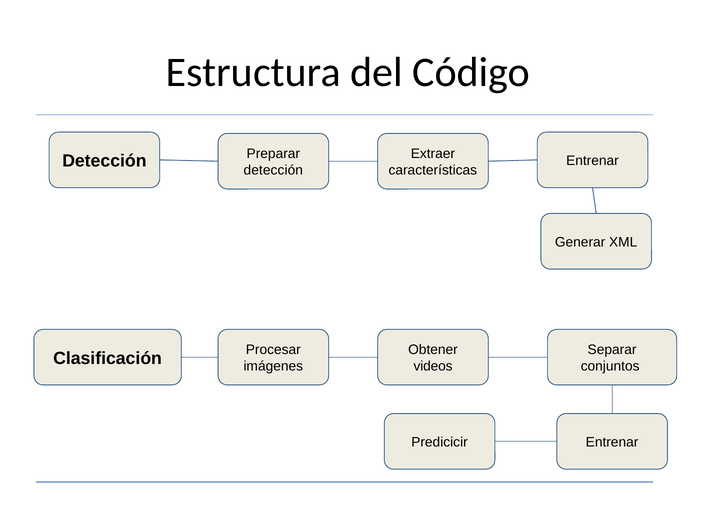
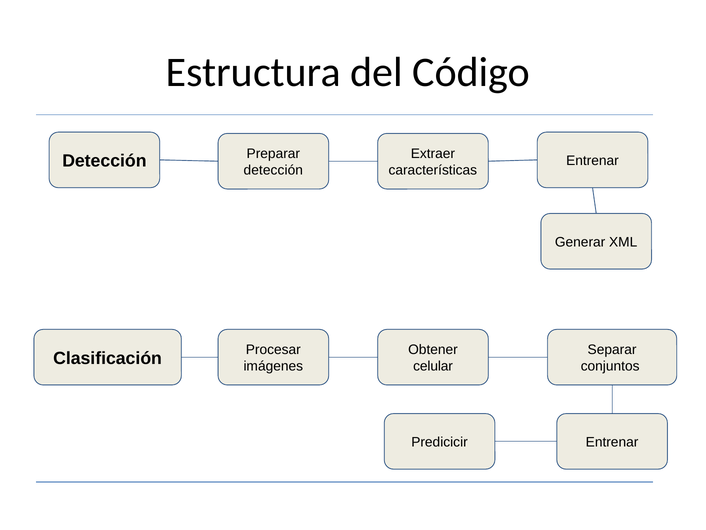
videos: videos -> celular (433, 366)
